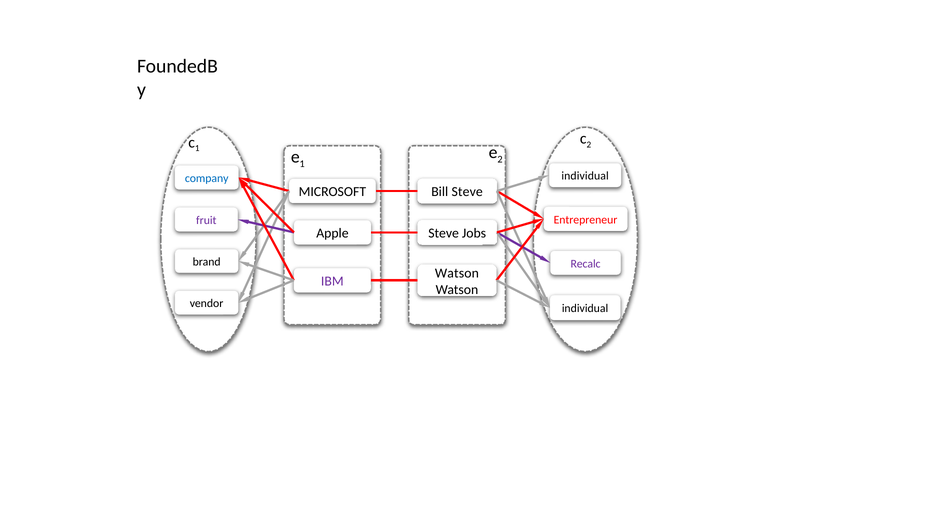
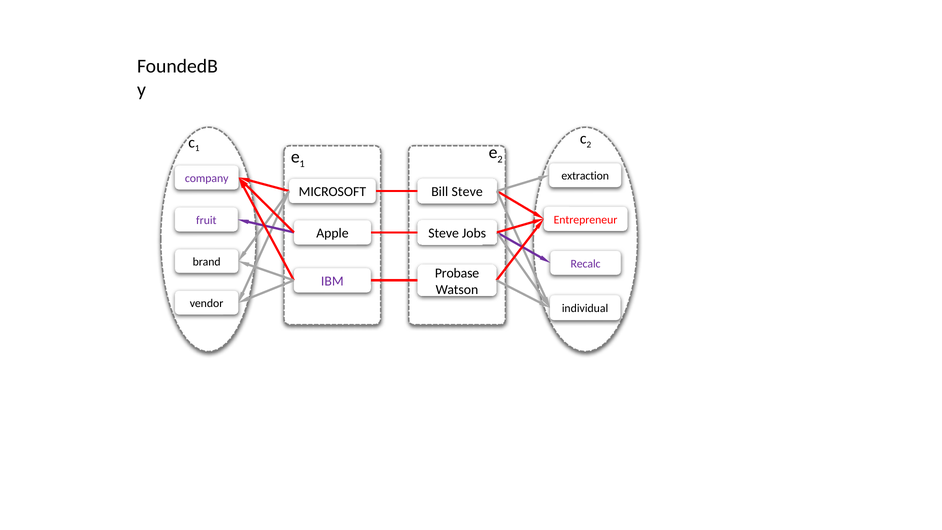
individual: individual -> extraction (585, 176)
company colour: blue -> purple (207, 178)
Watson: Watson -> Probase (457, 273)
